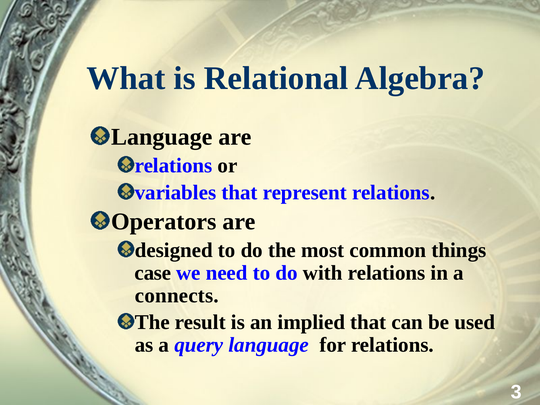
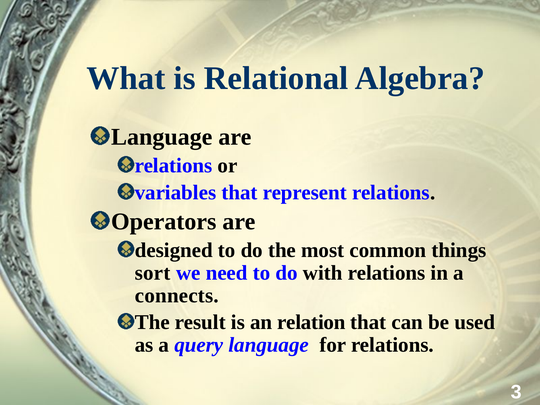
case: case -> sort (153, 273)
implied: implied -> relation (311, 322)
